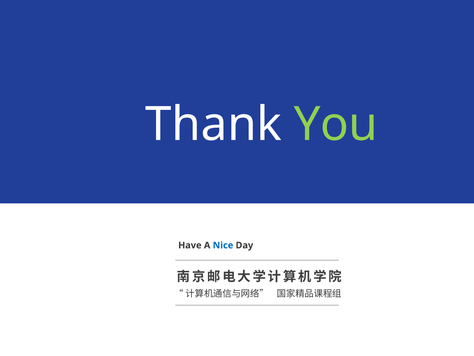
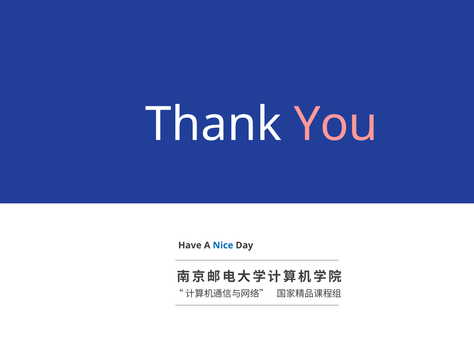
You colour: light green -> pink (336, 124)
